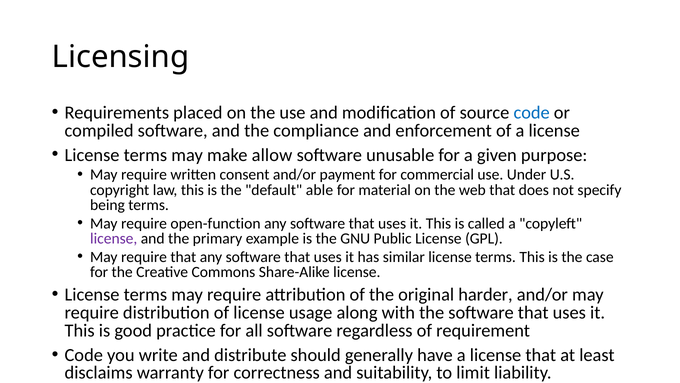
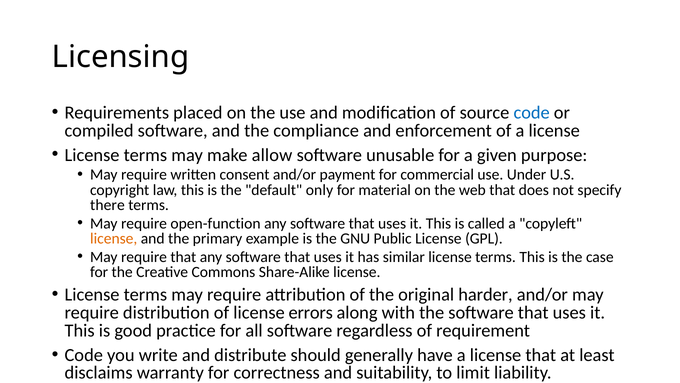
able: able -> only (319, 190)
being: being -> there (107, 205)
license colour: purple -> orange (114, 238)
usage: usage -> errors (311, 312)
